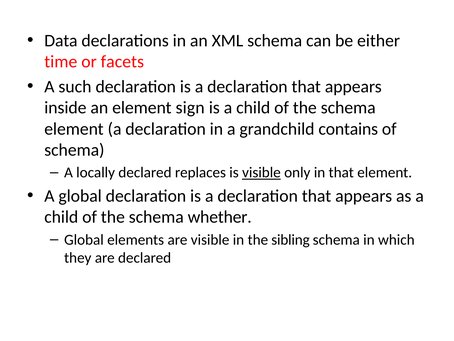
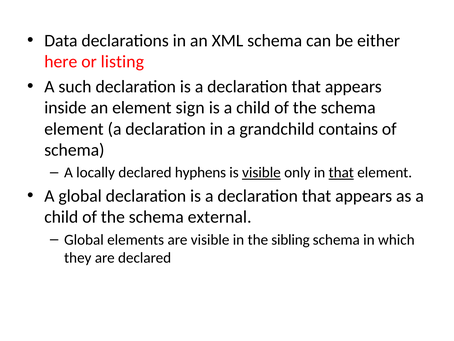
time: time -> here (61, 62)
facets: facets -> listing (122, 62)
replaces: replaces -> hyphens (200, 172)
that underline: none -> present (341, 172)
whether: whether -> external (220, 217)
